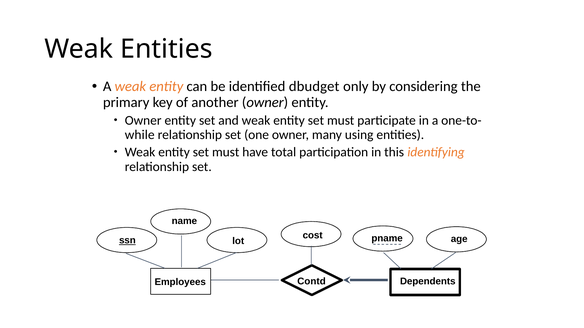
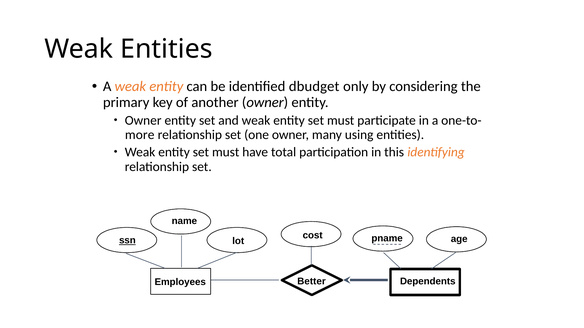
while: while -> more (140, 135)
Contd: Contd -> Better (312, 282)
